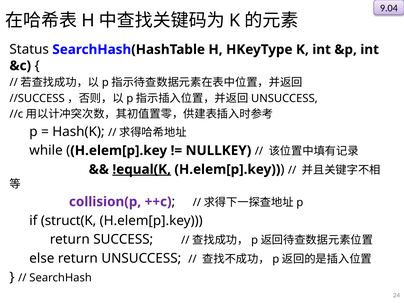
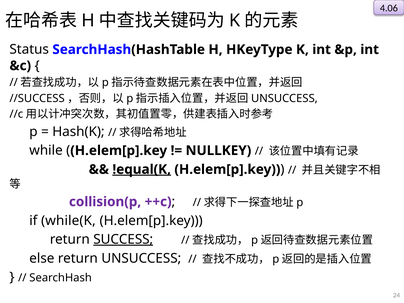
9.04: 9.04 -> 4.06 (389, 8)
struct(K: struct(K -> while(K (68, 221)
SUCCESS underline: none -> present (123, 239)
